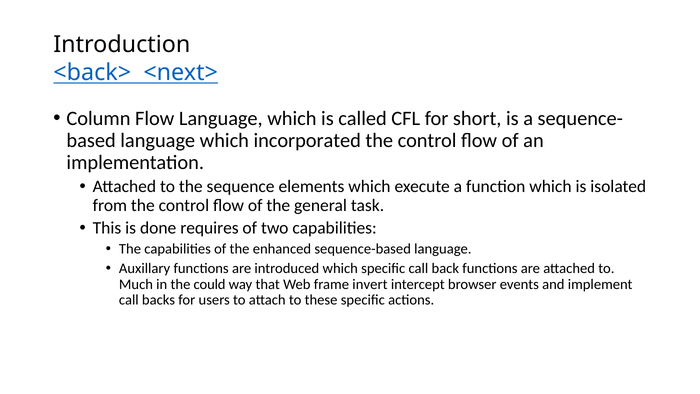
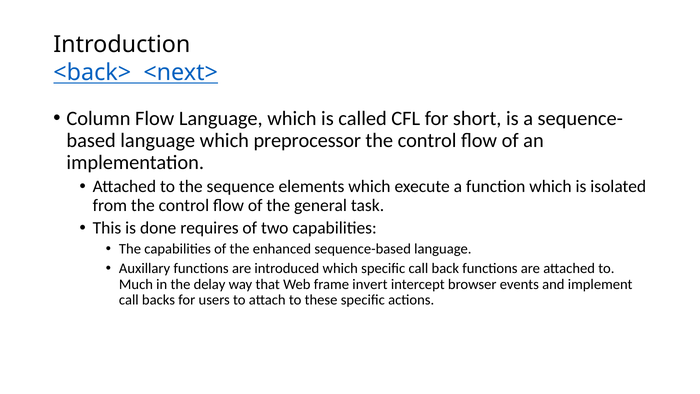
incorporated: incorporated -> preprocessor (307, 140)
could: could -> delay (209, 284)
